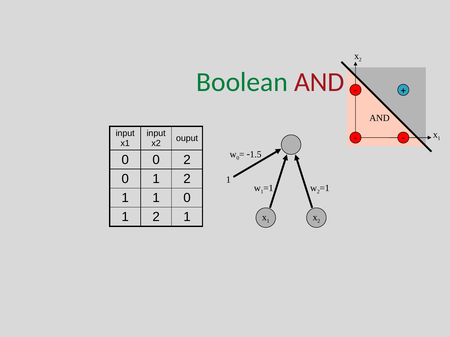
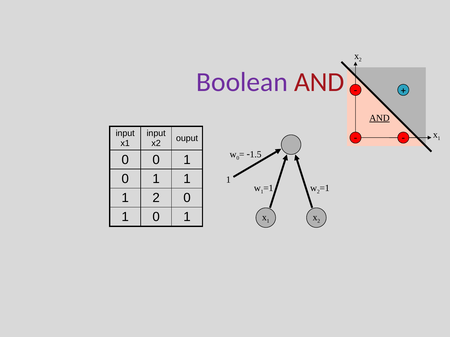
Boolean colour: green -> purple (242, 82)
AND underline: none -> present (380, 118)
0 0 2: 2 -> 1 (187, 160)
2: 2 -> 1 (187, 179)
1 1: 1 -> 2 (156, 198)
2: 2 -> 0 (156, 217)
